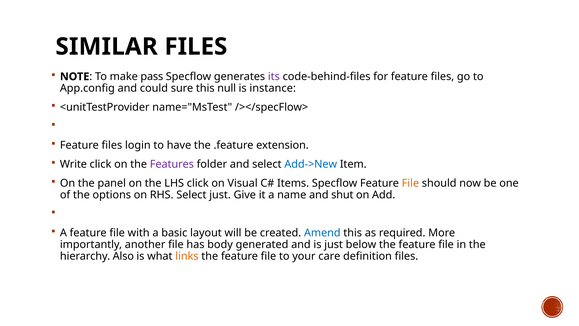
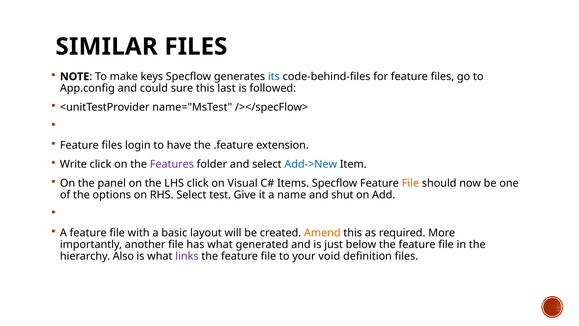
pass: pass -> keys (152, 77)
its colour: purple -> blue (274, 77)
null: null -> last (227, 88)
instance: instance -> followed (273, 88)
Select just: just -> test (220, 195)
Amend colour: blue -> orange (322, 233)
has body: body -> what (220, 244)
links colour: orange -> purple (187, 256)
care: care -> void (329, 256)
